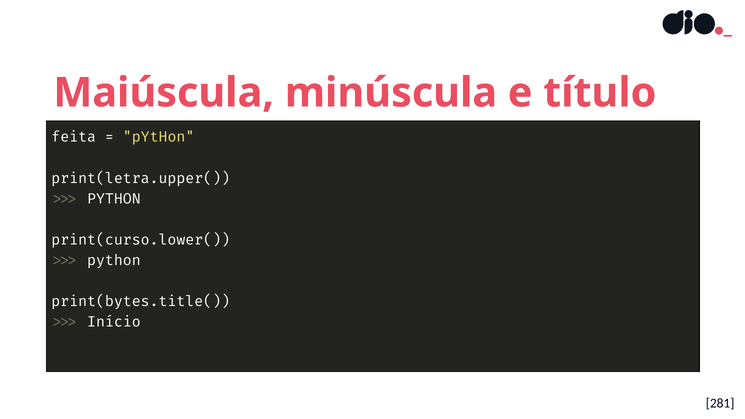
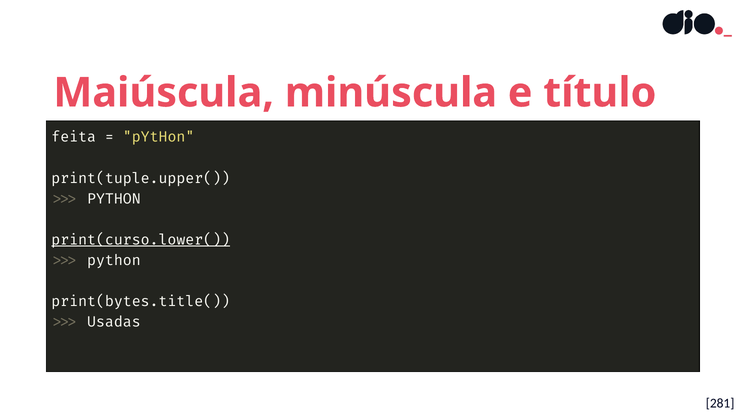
print(letra.upper(: print(letra.upper( -> print(tuple.upper( (141, 178)
print(curso.lower( underline: none -> present (141, 240)
Início: Início -> Usadas (114, 322)
